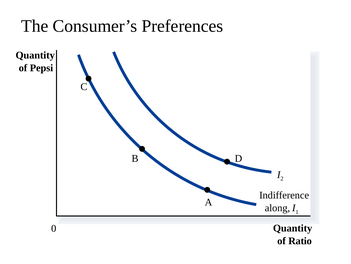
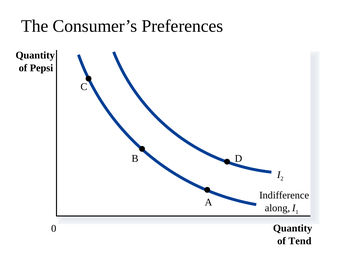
Ratio: Ratio -> Tend (300, 240)
